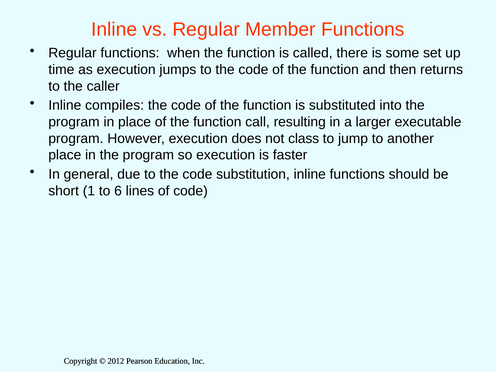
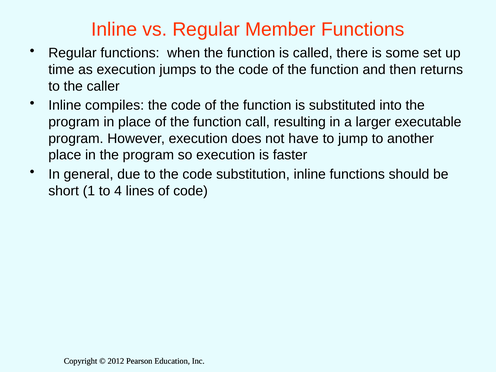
class: class -> have (304, 139)
6: 6 -> 4 (118, 191)
